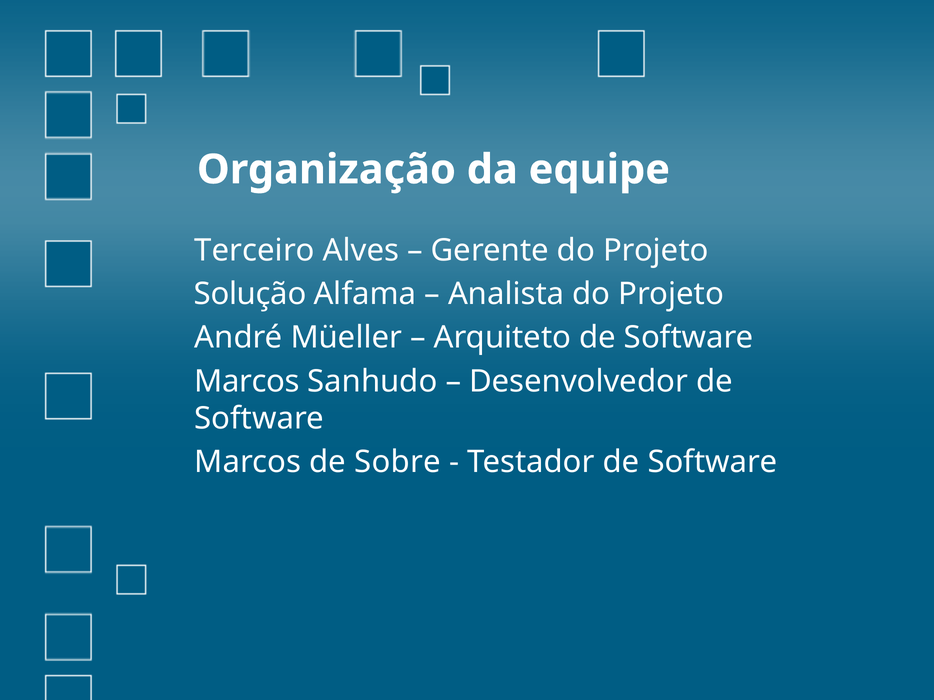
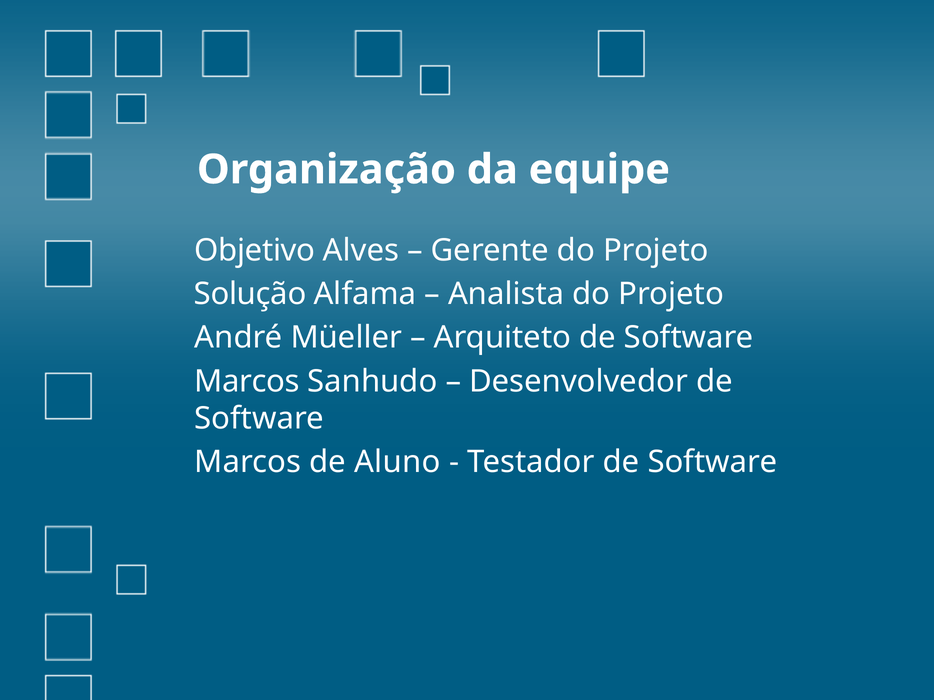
Terceiro: Terceiro -> Objetivo (255, 251)
Sobre: Sobre -> Aluno (397, 462)
